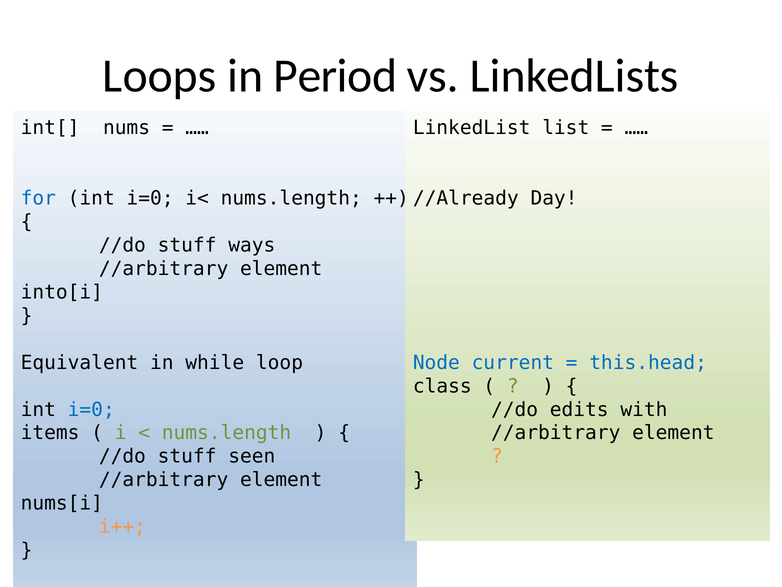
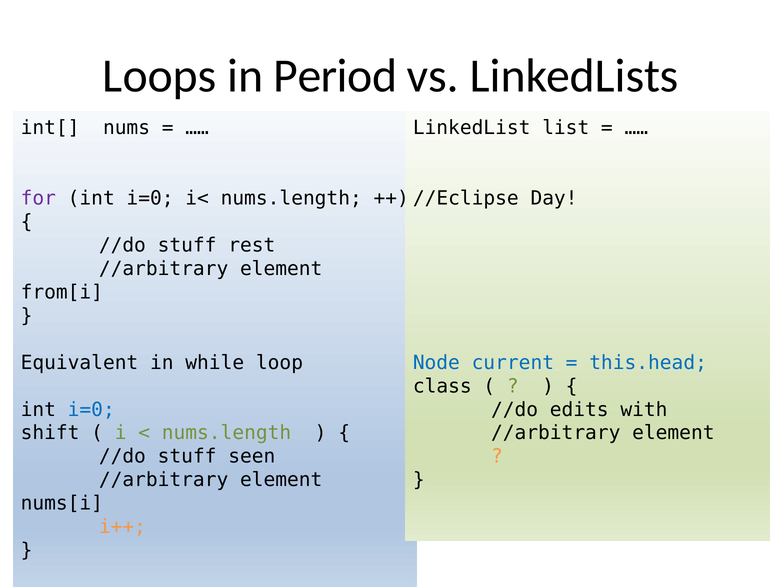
for colour: blue -> purple (38, 198)
//Already: //Already -> //Eclipse (466, 198)
ways: ways -> rest (252, 245)
into[i: into[i -> from[i (62, 292)
items: items -> shift (50, 433)
